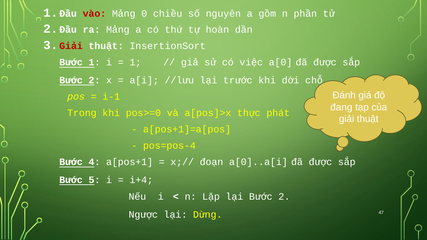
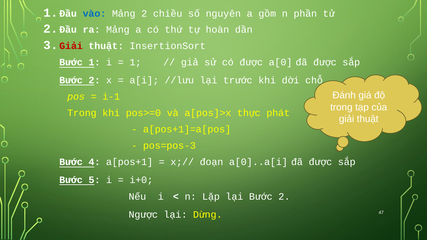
vào colour: red -> blue (94, 13)
Mảng 0: 0 -> 2 (144, 13)
có việc: việc -> được (251, 62)
đang: đang -> trong (341, 107)
pos=pos-4: pos=pos-4 -> pos=pos-3 (169, 146)
i+4: i+4 -> i+0 (141, 180)
